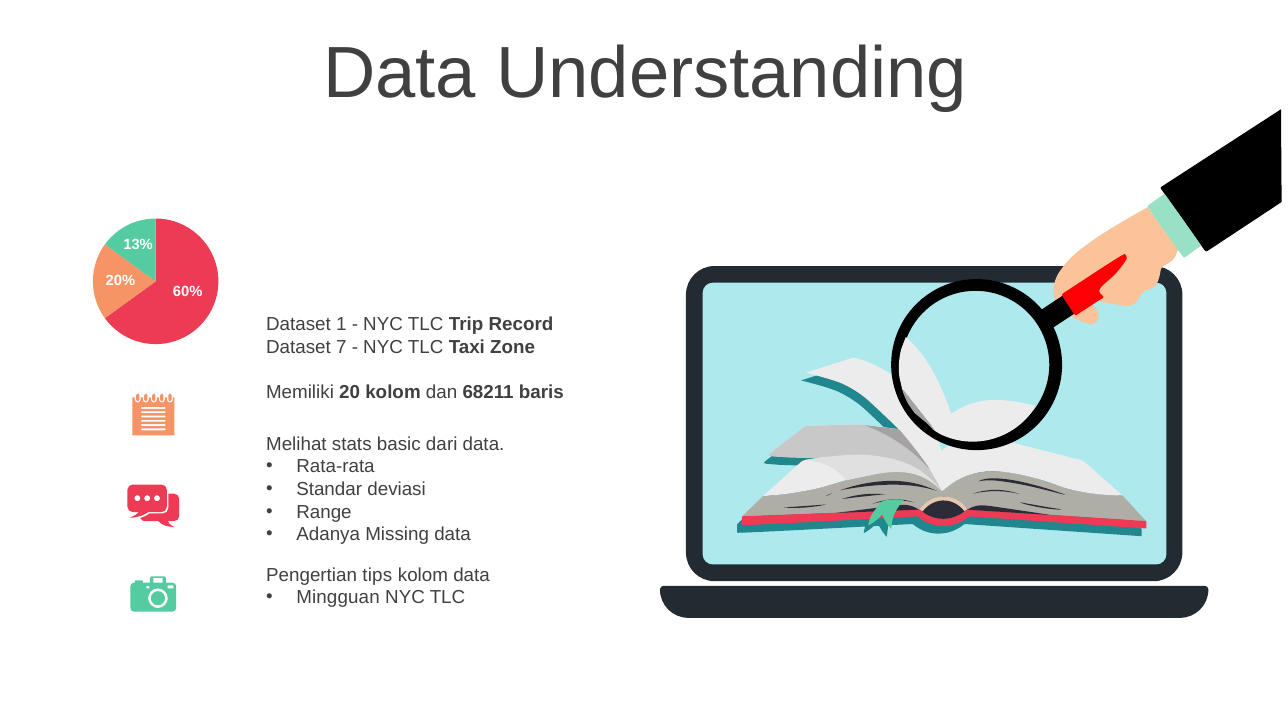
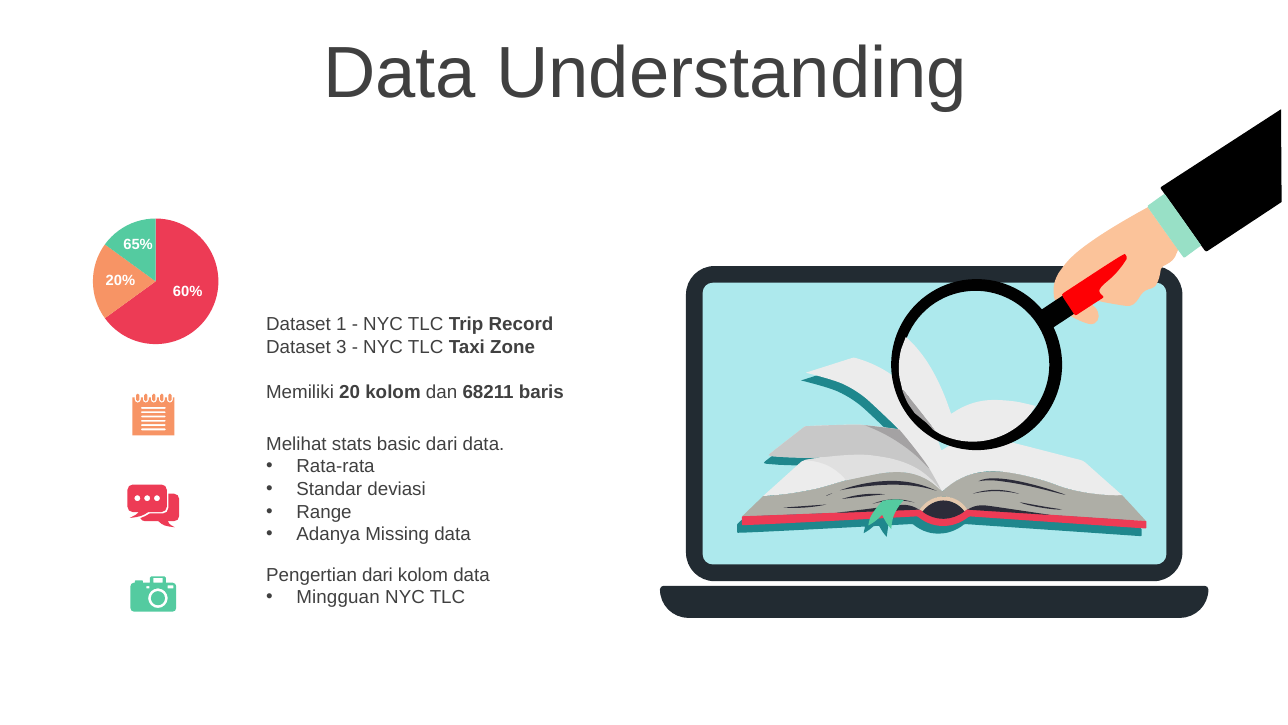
13%: 13% -> 65% (138, 245)
7: 7 -> 3 (341, 347)
Pengertian tips: tips -> dari (377, 575)
